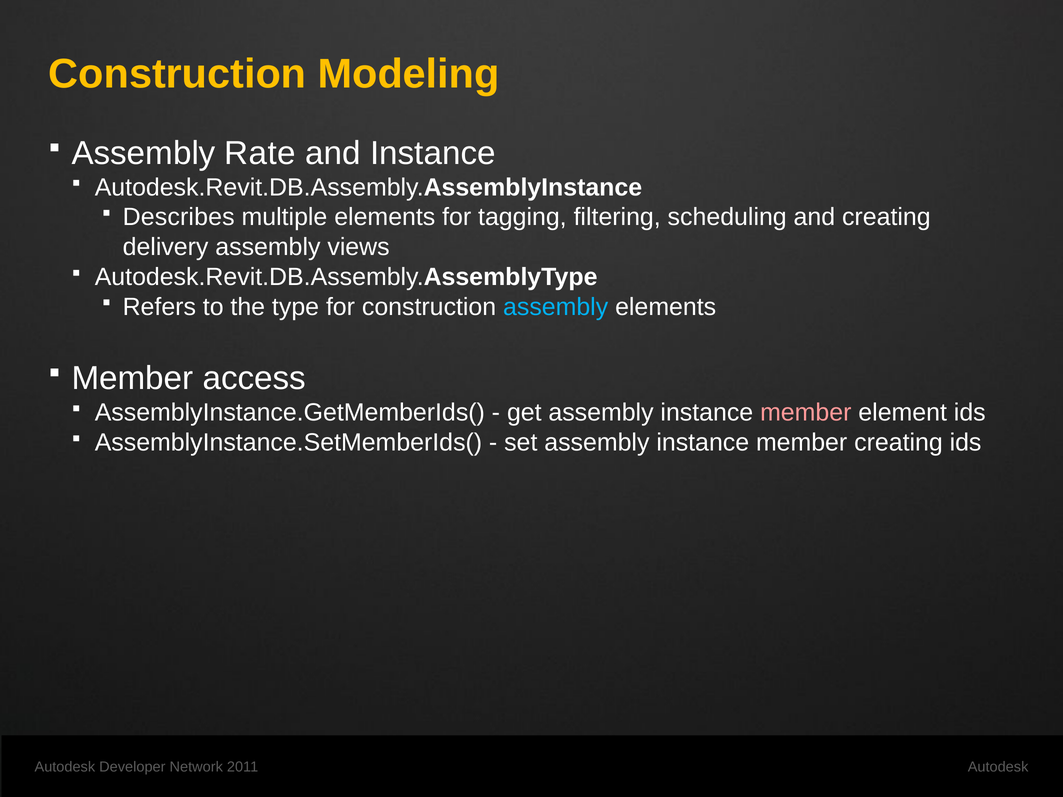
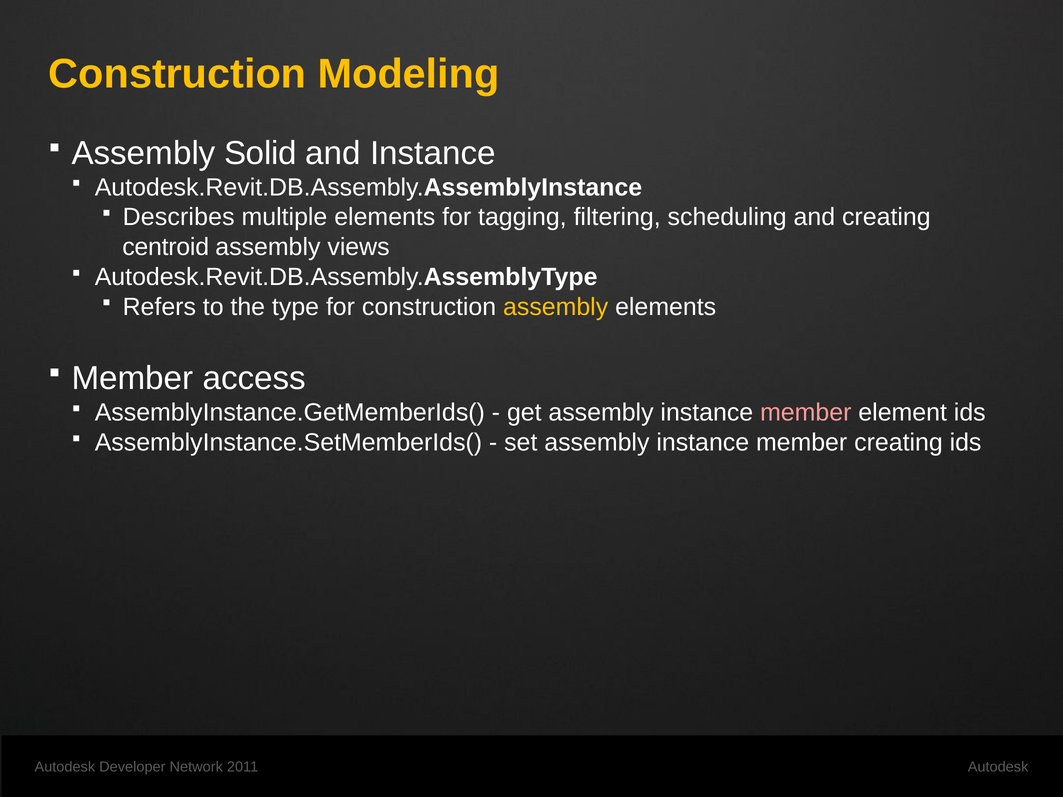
Rate: Rate -> Solid (260, 153)
delivery: delivery -> centroid (166, 247)
assembly colour: light blue -> yellow (556, 307)
